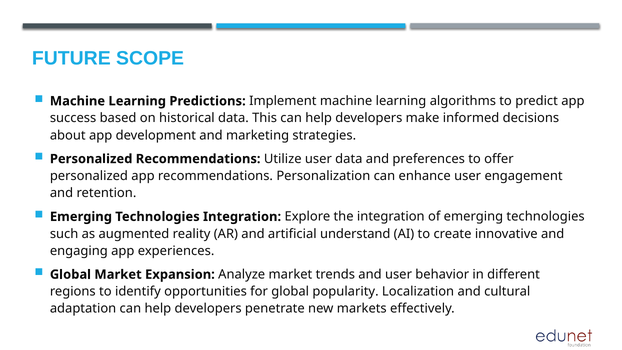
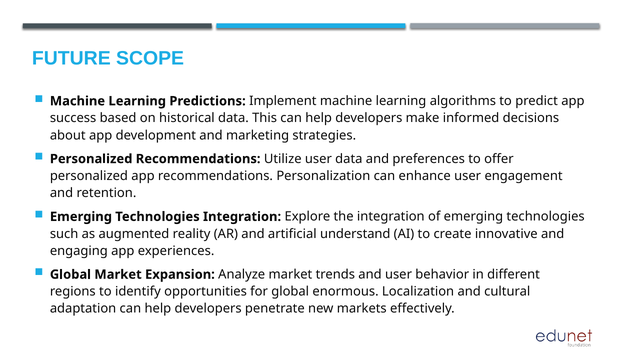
popularity: popularity -> enormous (346, 291)
